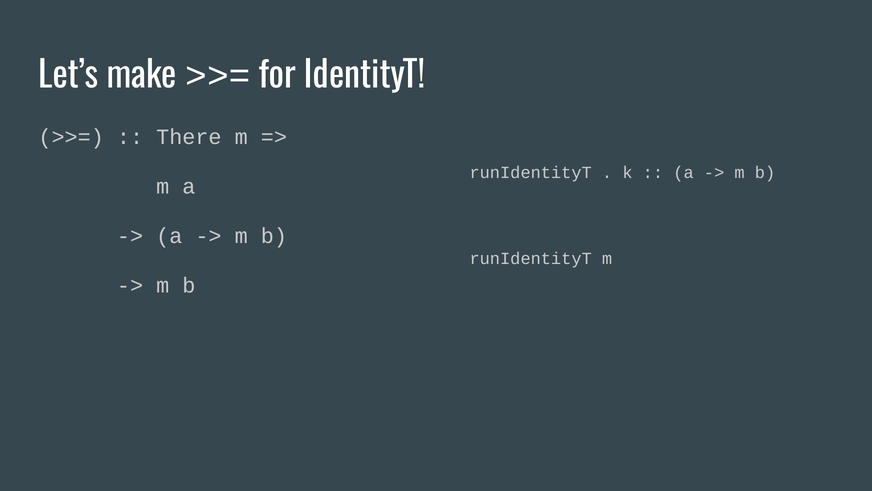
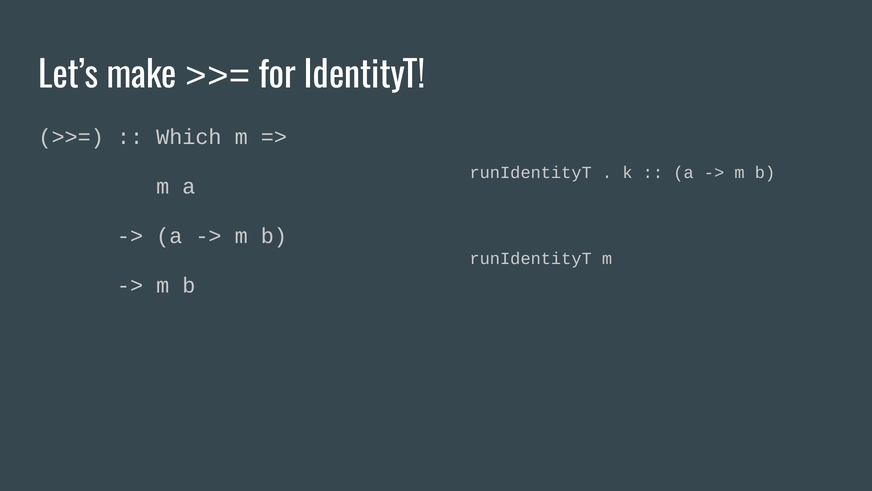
There: There -> Which (189, 137)
